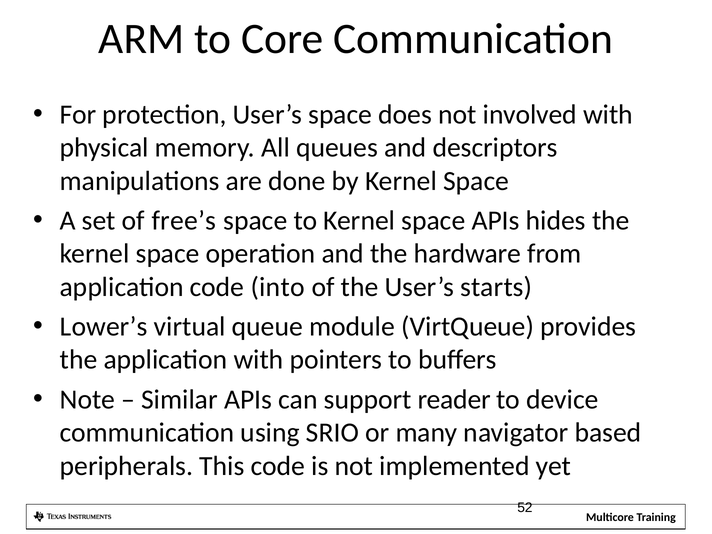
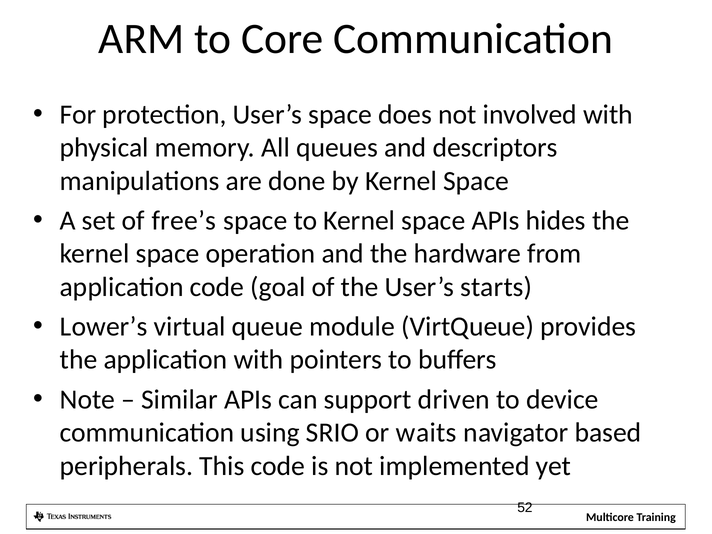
into: into -> goal (278, 287)
reader: reader -> driven (454, 399)
many: many -> waits (426, 433)
